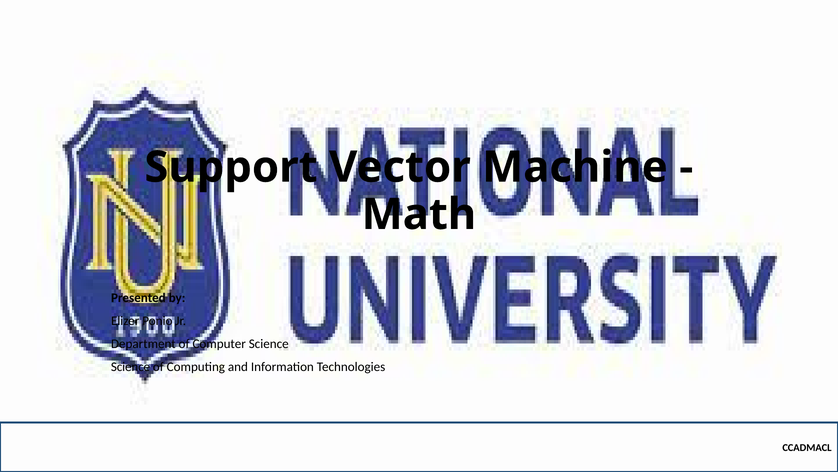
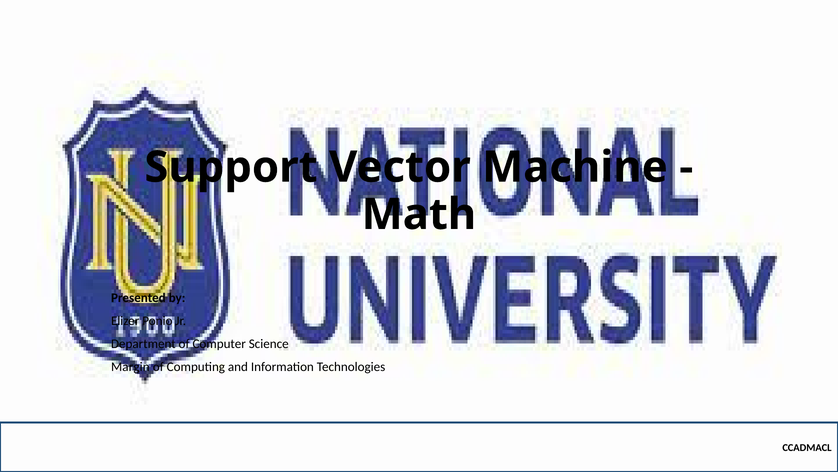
Science: Science -> Margin (130, 366)
